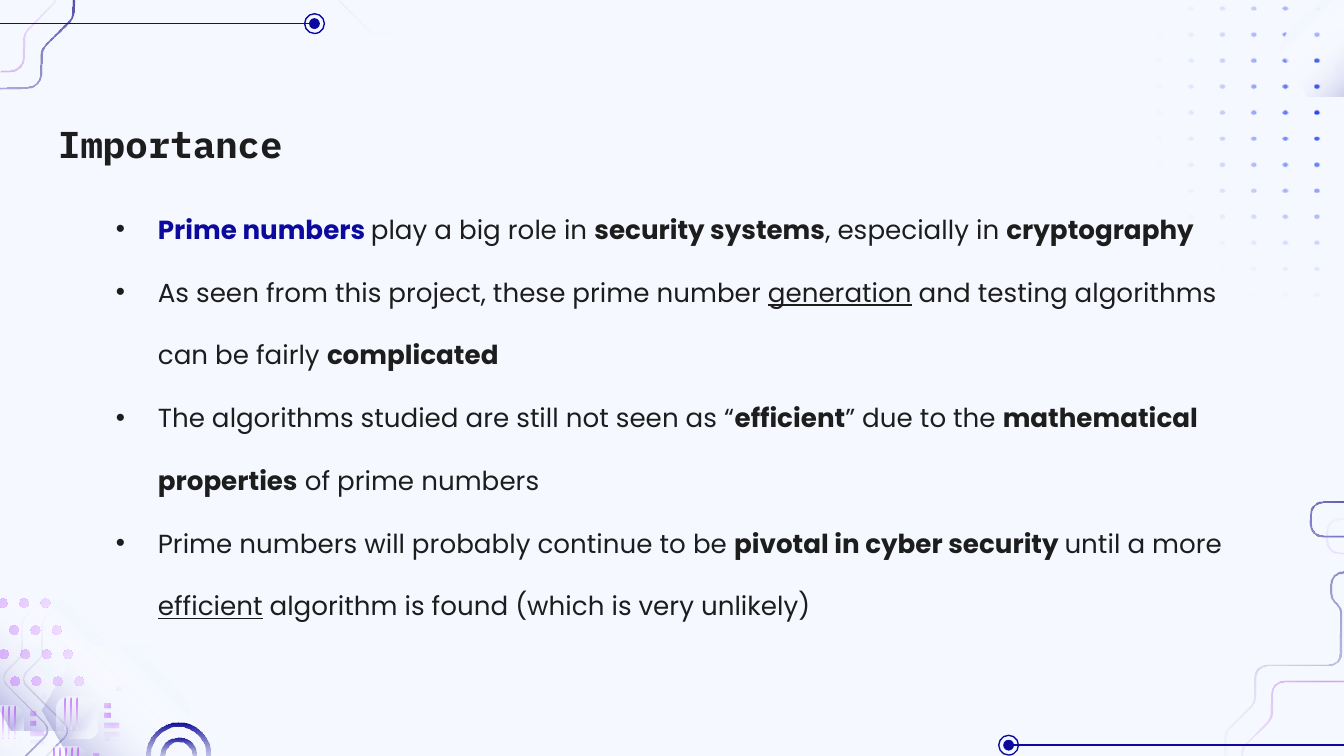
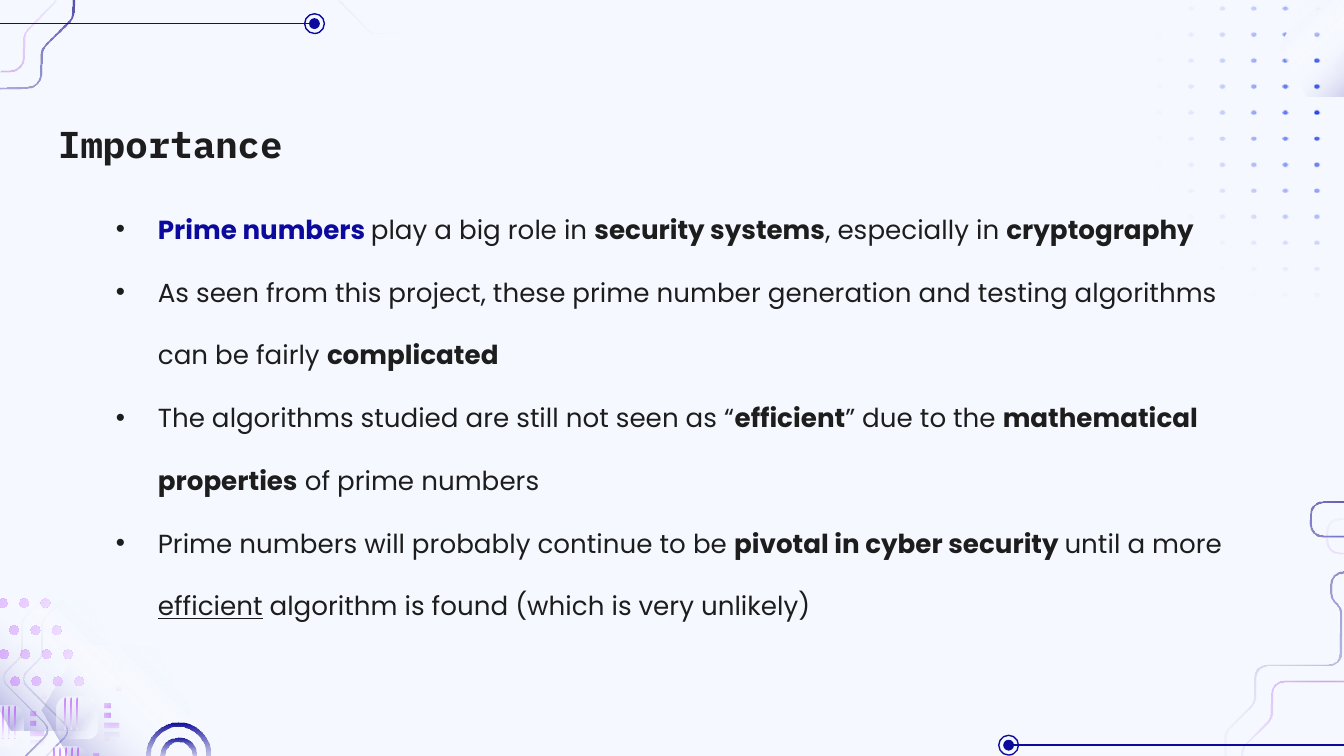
generation underline: present -> none (840, 294)
